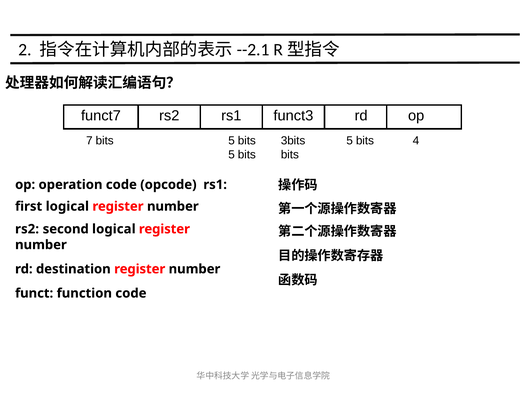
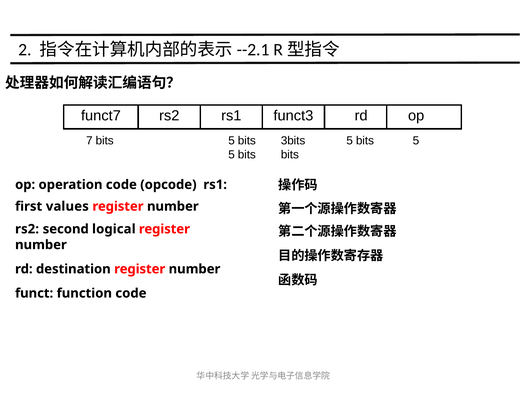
3bits 5 bits 4: 4 -> 5 (416, 141)
first logical: logical -> values (67, 207)
